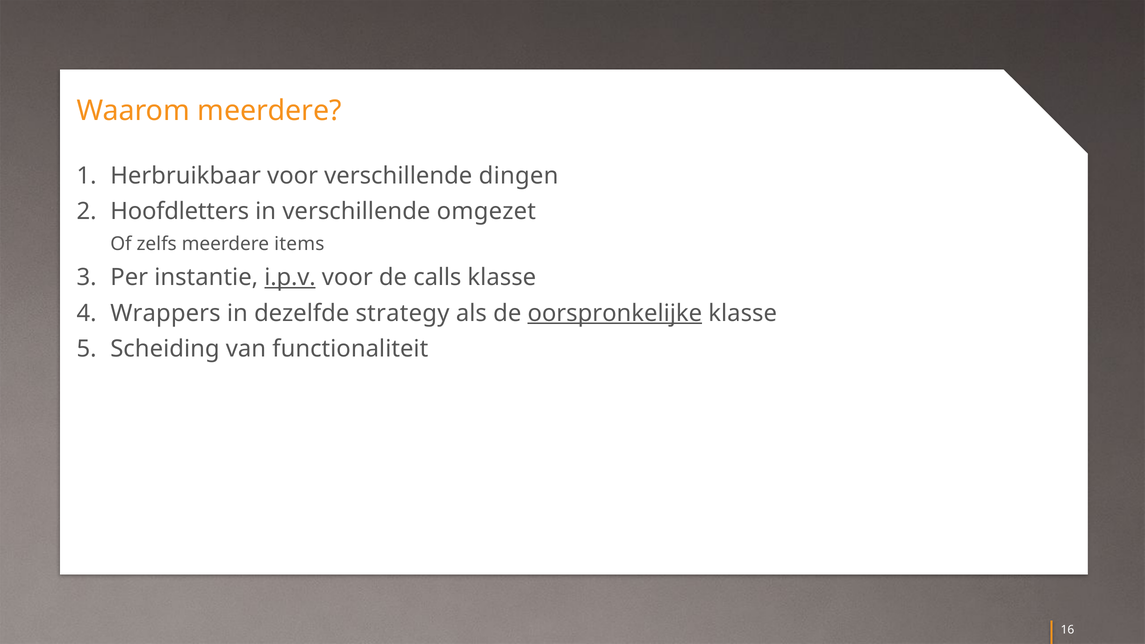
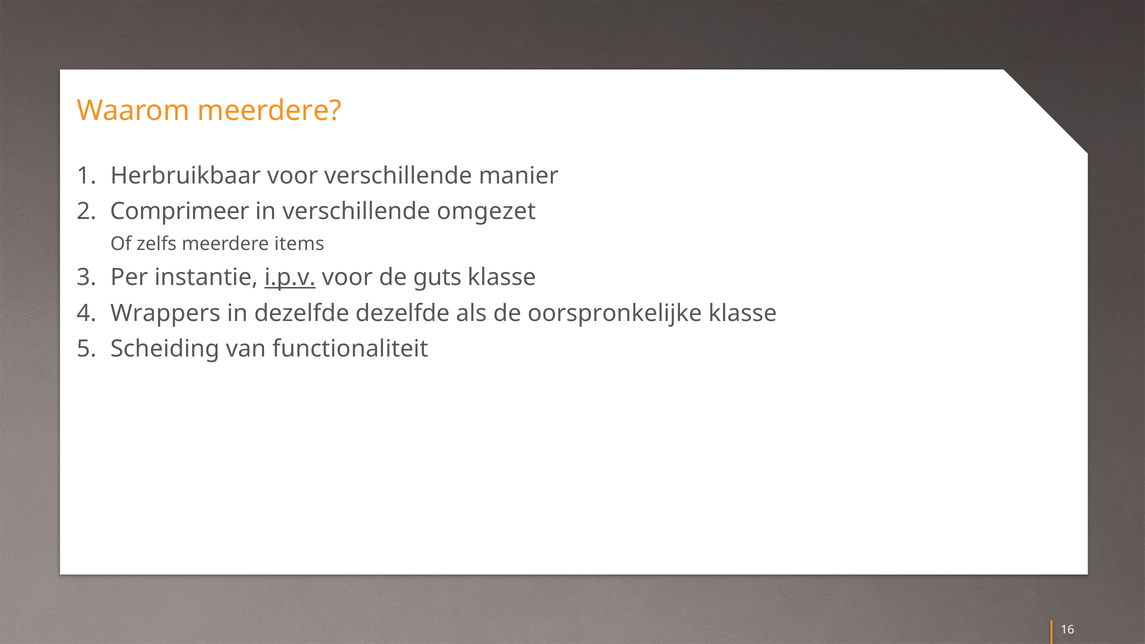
dingen: dingen -> manier (519, 176)
Hoofdletters: Hoofdletters -> Comprimeer (180, 212)
calls: calls -> guts (437, 277)
dezelfde strategy: strategy -> dezelfde (403, 313)
oorspronkelijke underline: present -> none (615, 313)
